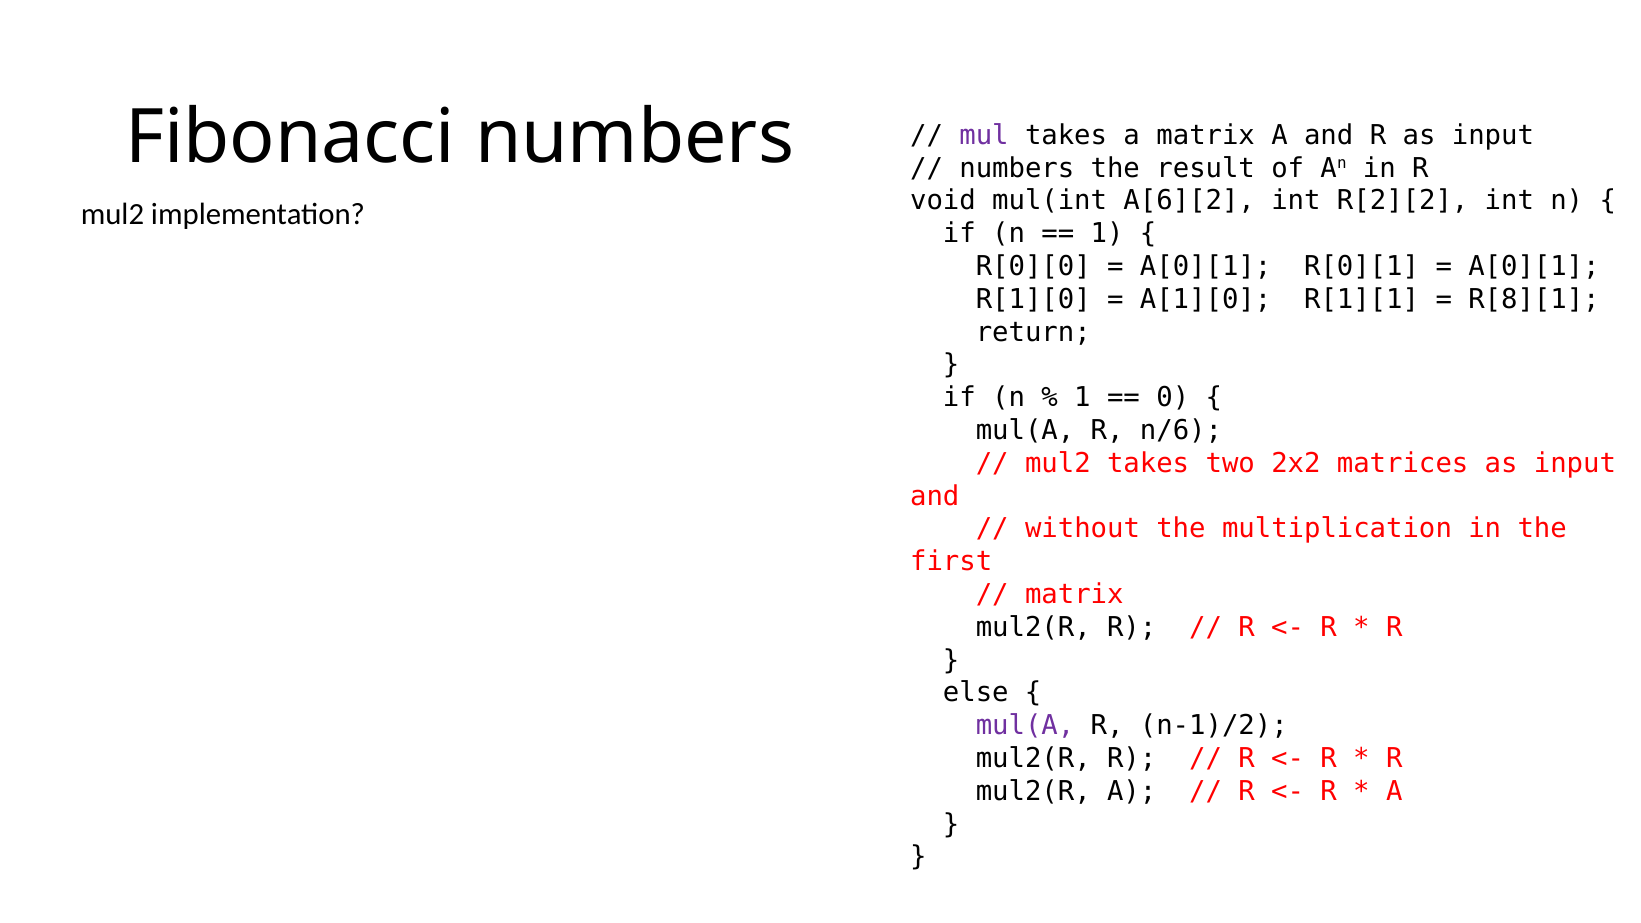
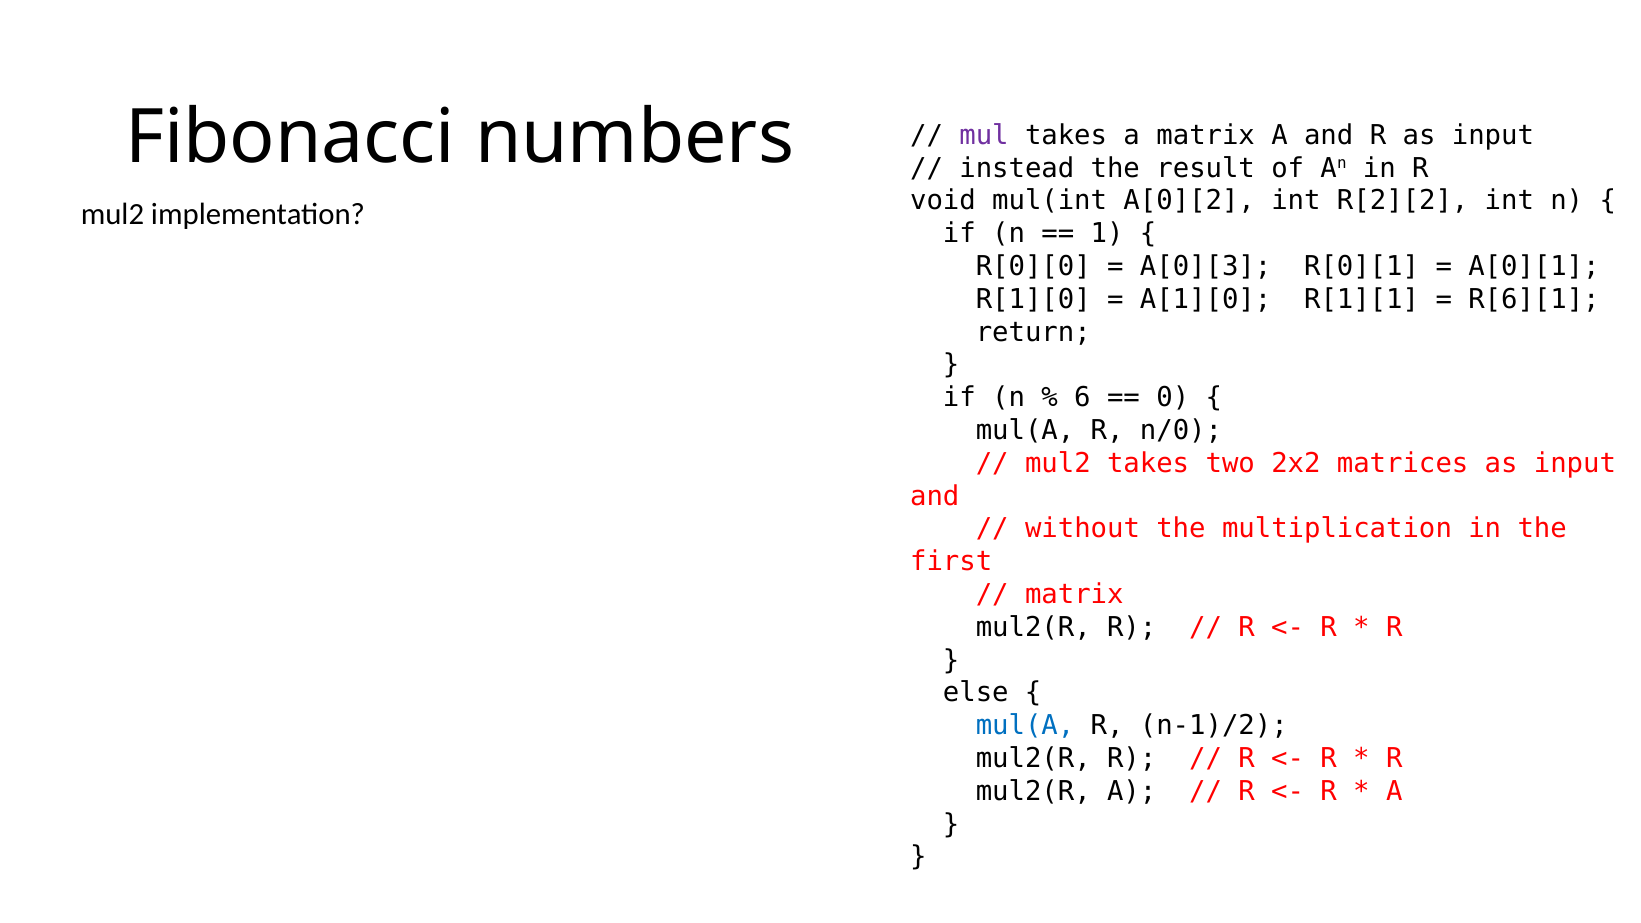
numbers: numbers -> instead (1017, 168)
A[6][2: A[6][2 -> A[0][2 (1189, 201)
A[0][1: A[0][1 -> A[0][3 (1206, 267)
R[8][1: R[8][1 -> R[6][1 (1534, 299)
1: 1 -> 6 (1082, 398)
n/6: n/6 -> n/0 (1181, 431)
mul(A colour: purple -> blue (1025, 726)
